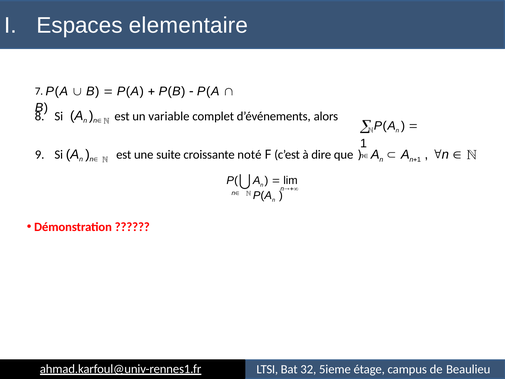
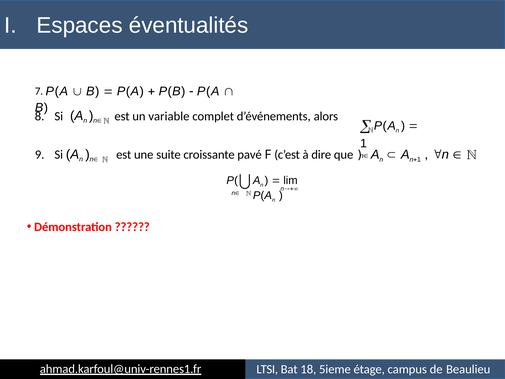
elementaire: elementaire -> éventualités (189, 25)
noté: noté -> pavé (250, 154)
32: 32 -> 18 (308, 369)
